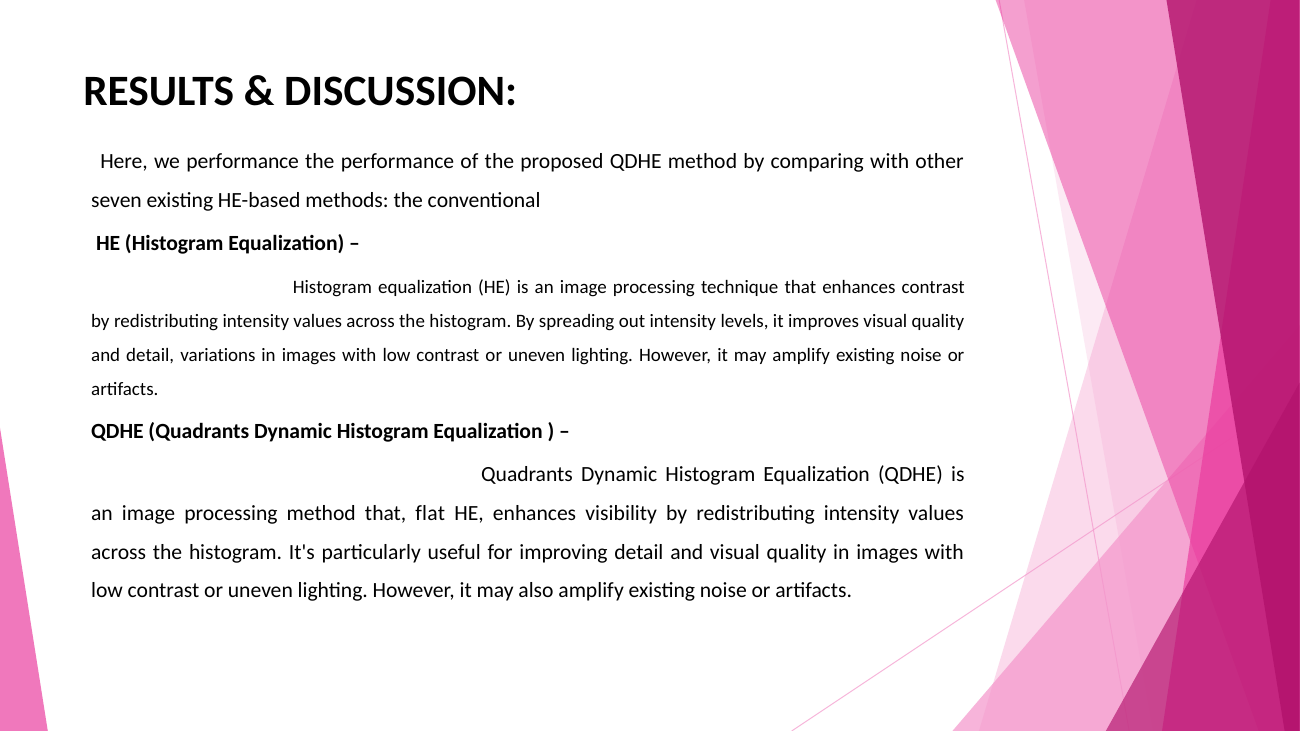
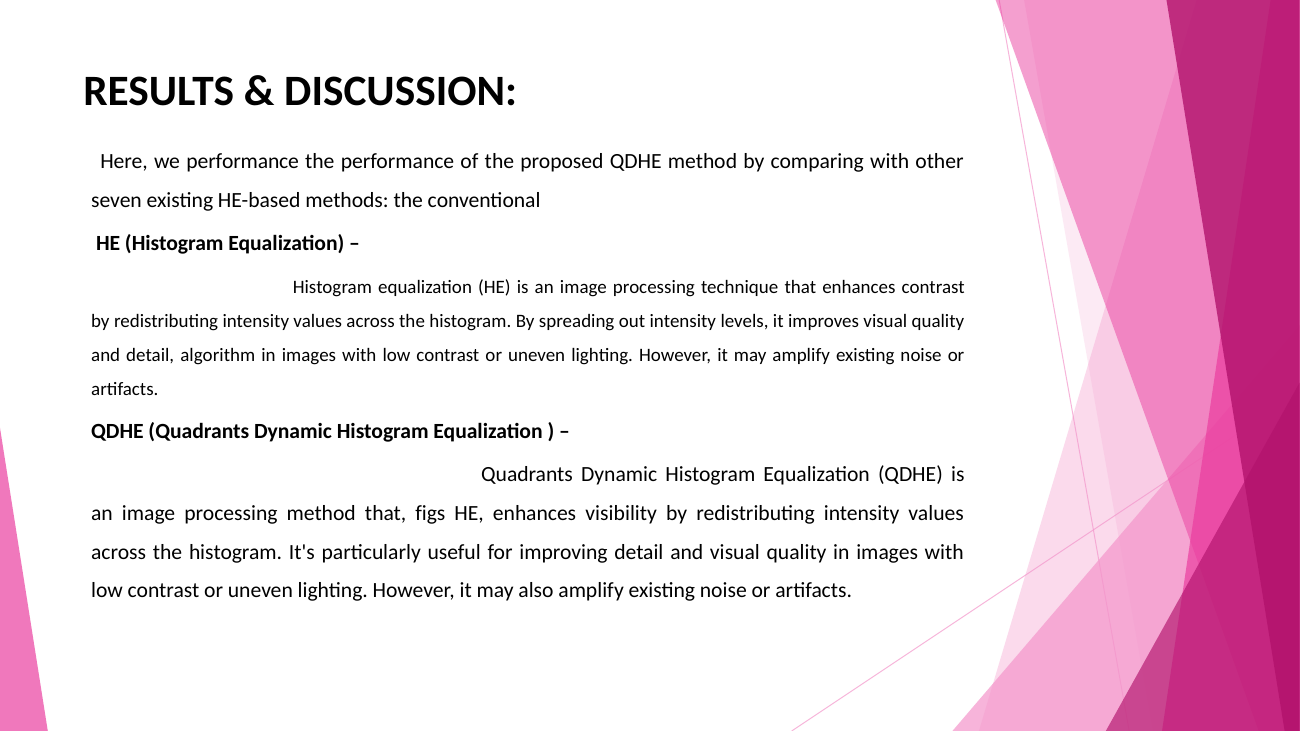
variations: variations -> algorithm (218, 356)
flat: flat -> figs (430, 513)
